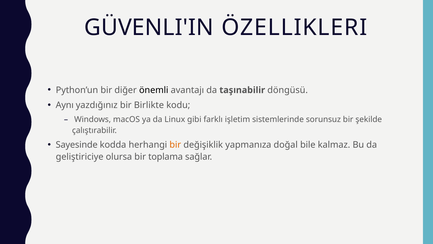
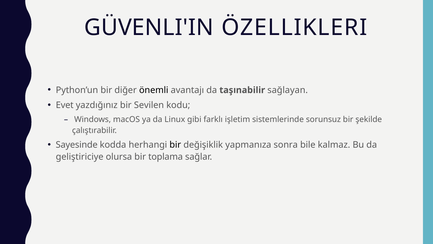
döngüsü: döngüsü -> sağlayan (288, 90)
Aynı: Aynı -> Evet (65, 105)
Birlikte: Birlikte -> Sevilen (149, 105)
bir colour: orange -> black (175, 145)
doğal: doğal -> sonra (286, 145)
